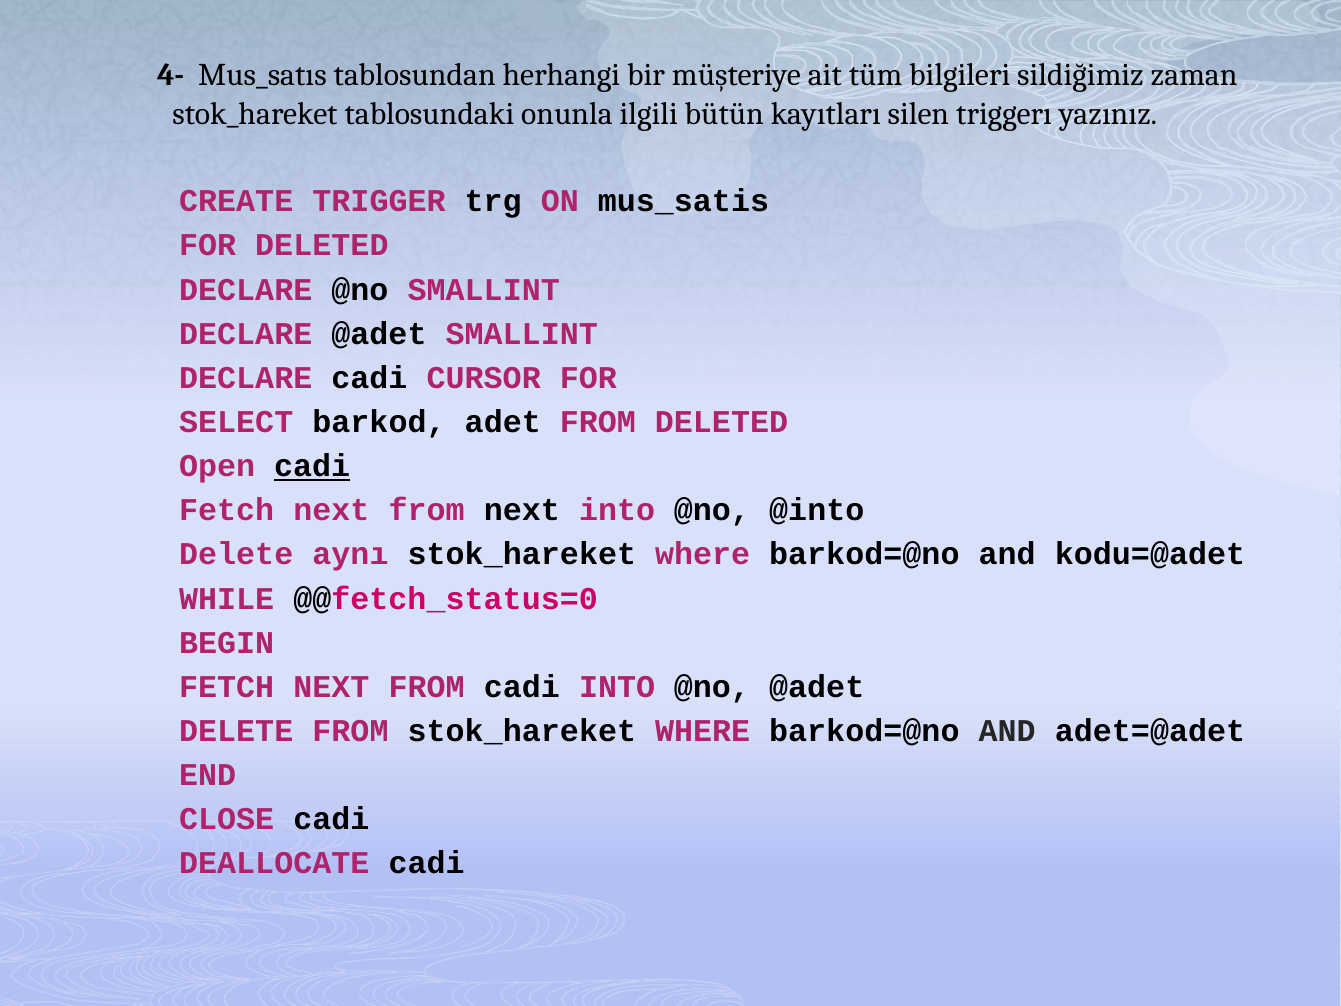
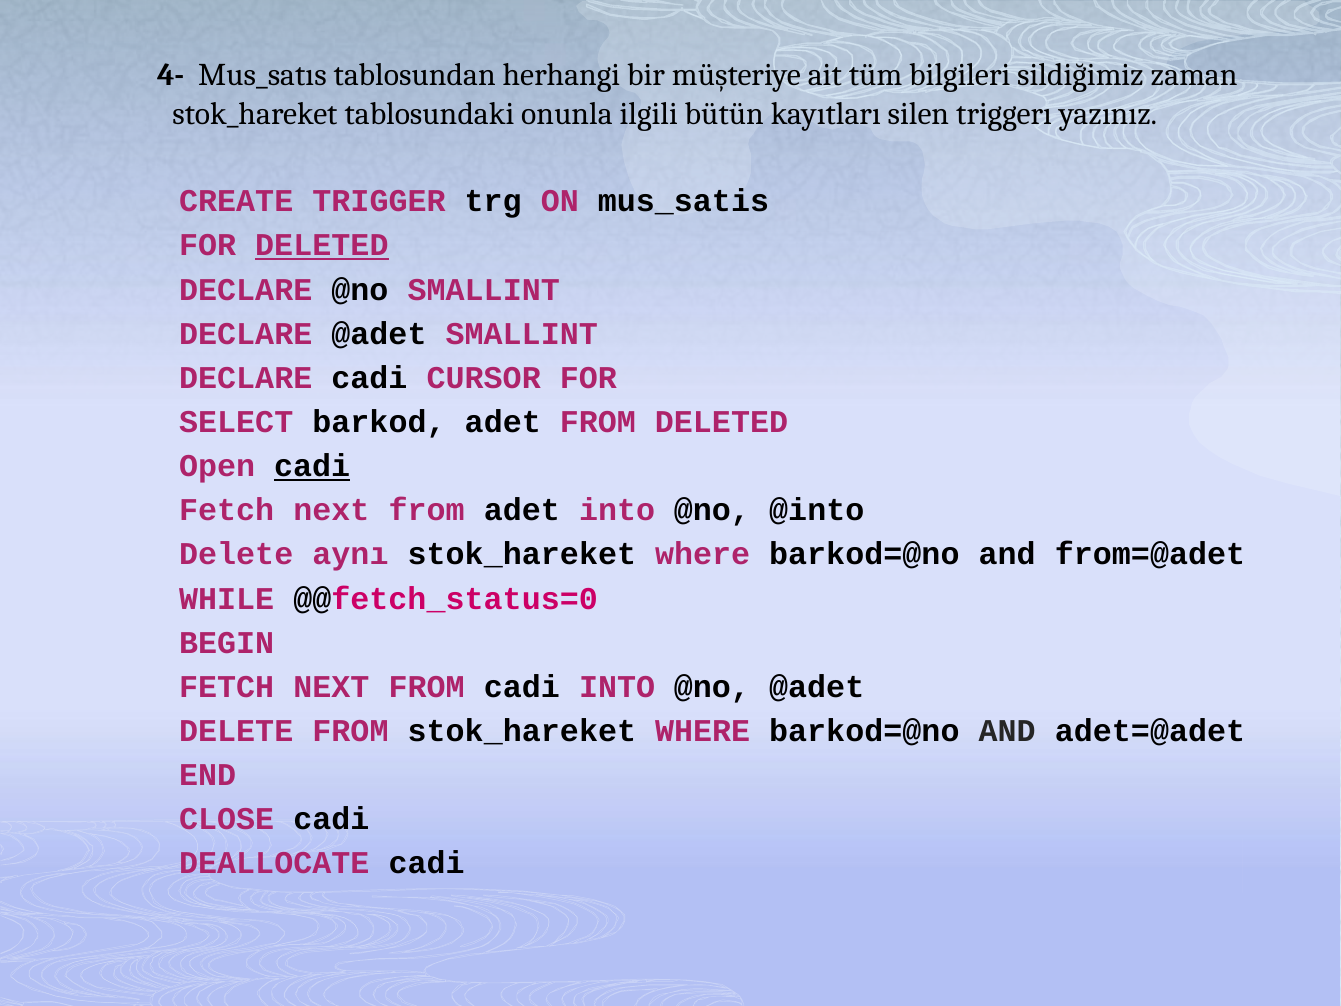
DELETED underline: none -> present (322, 245)
from next: next -> adet (522, 510)
kodu=@adet: kodu=@adet -> from=@adet (1150, 554)
